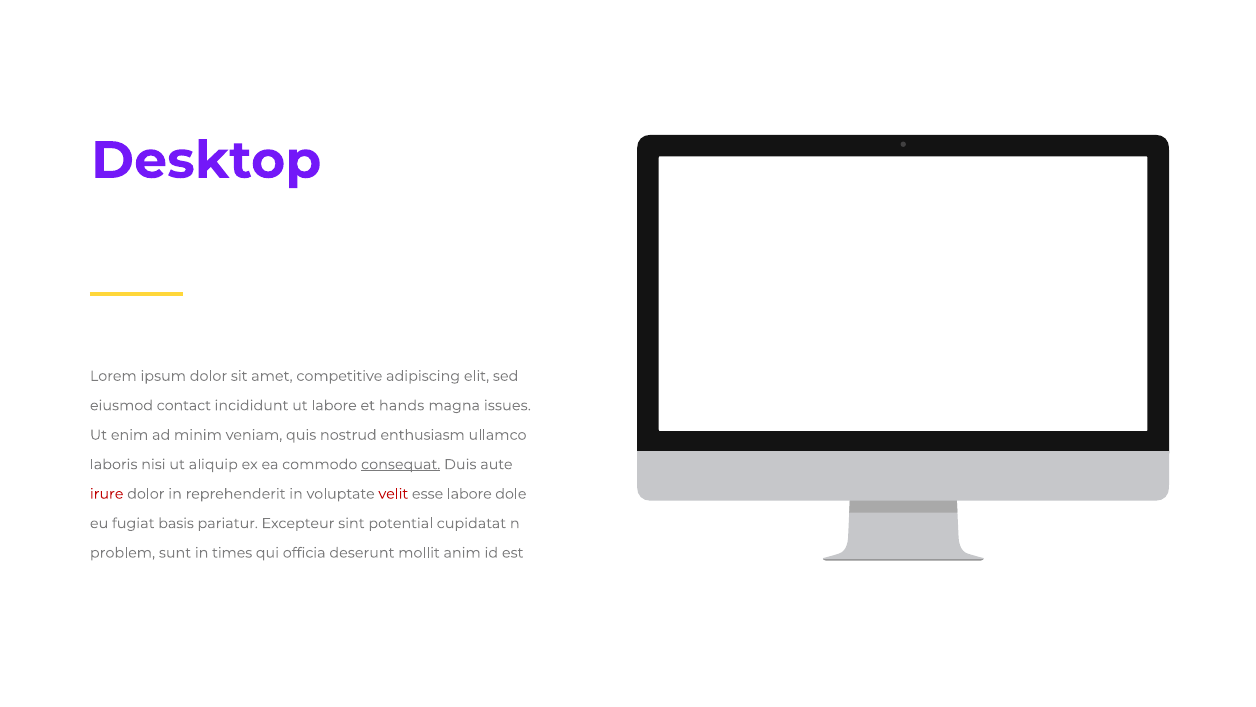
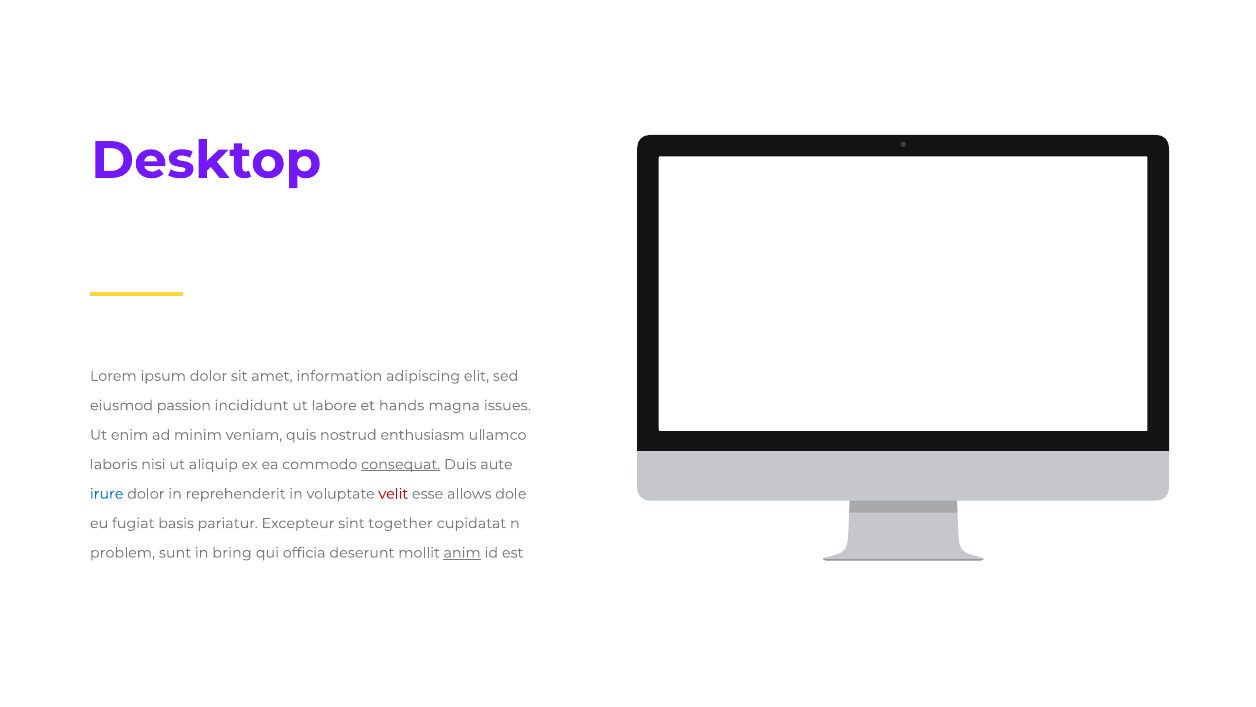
competitive: competitive -> information (339, 376)
contact: contact -> passion (184, 405)
irure colour: red -> blue (107, 494)
esse labore: labore -> allows (469, 494)
potential: potential -> together (401, 523)
times: times -> bring (232, 552)
anim underline: none -> present (462, 552)
